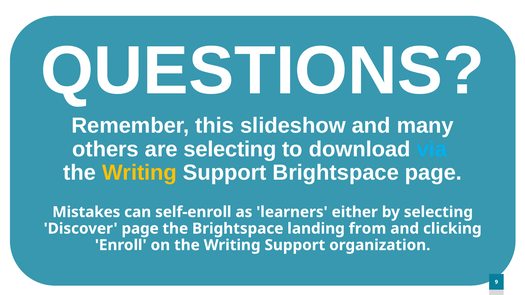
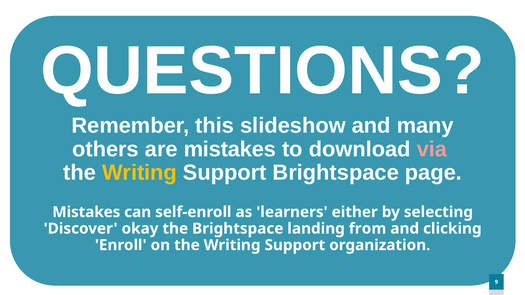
are selecting: selecting -> mistakes (230, 149)
via colour: light blue -> pink (432, 149)
Discover page: page -> okay (140, 229)
